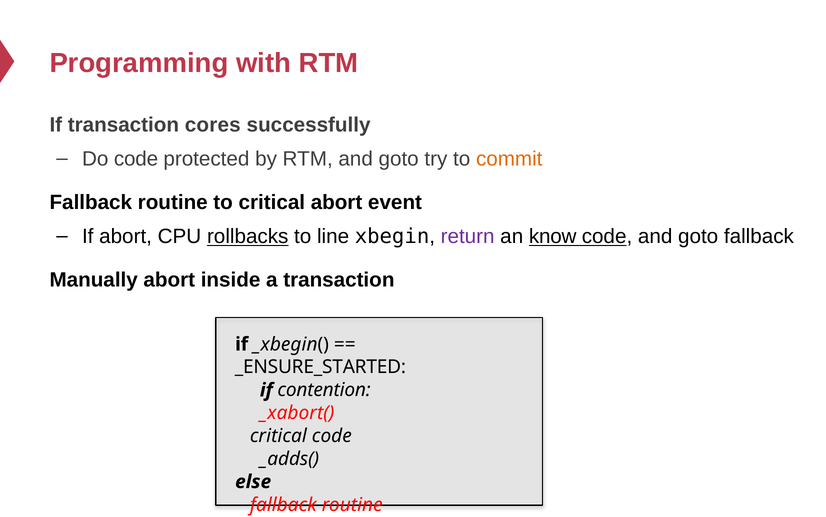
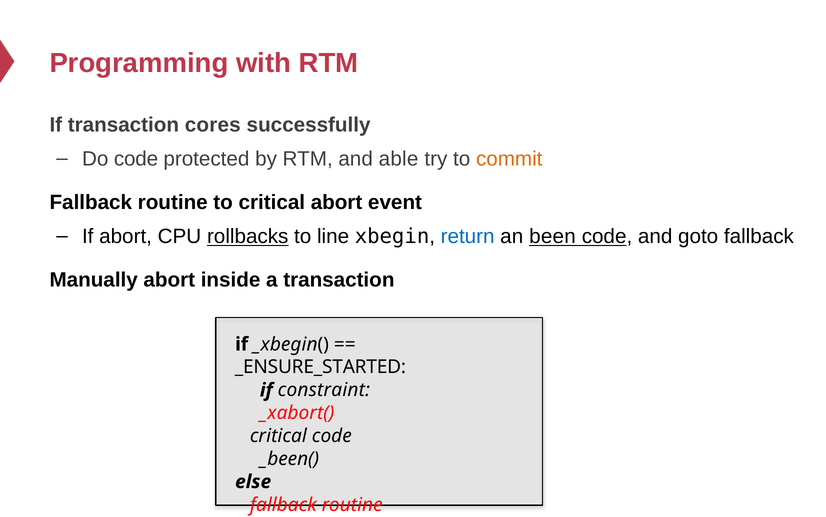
RTM and goto: goto -> able (399, 159)
return colour: purple -> blue (468, 236)
know: know -> been (552, 236)
contention: contention -> constraint (324, 390)
_adds(: _adds( -> _been( (289, 458)
